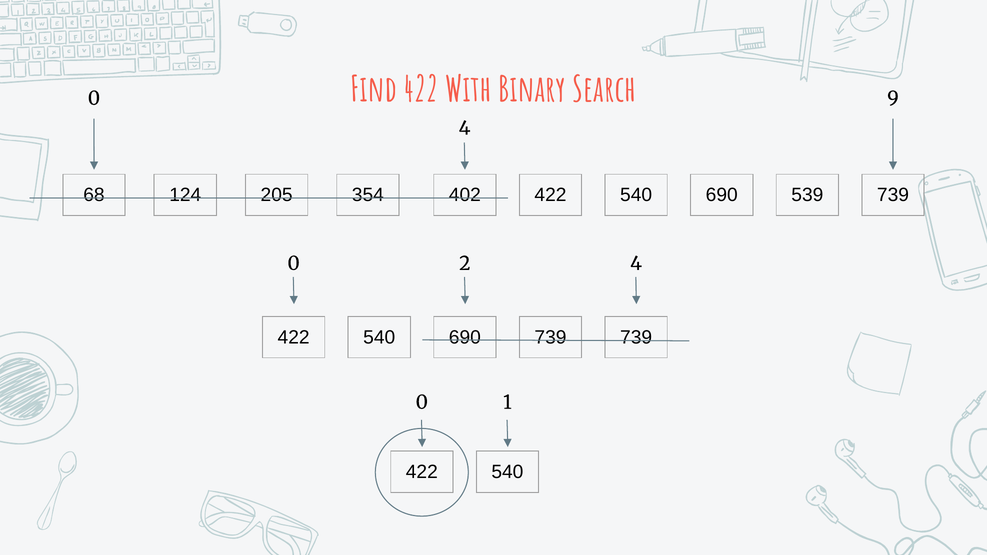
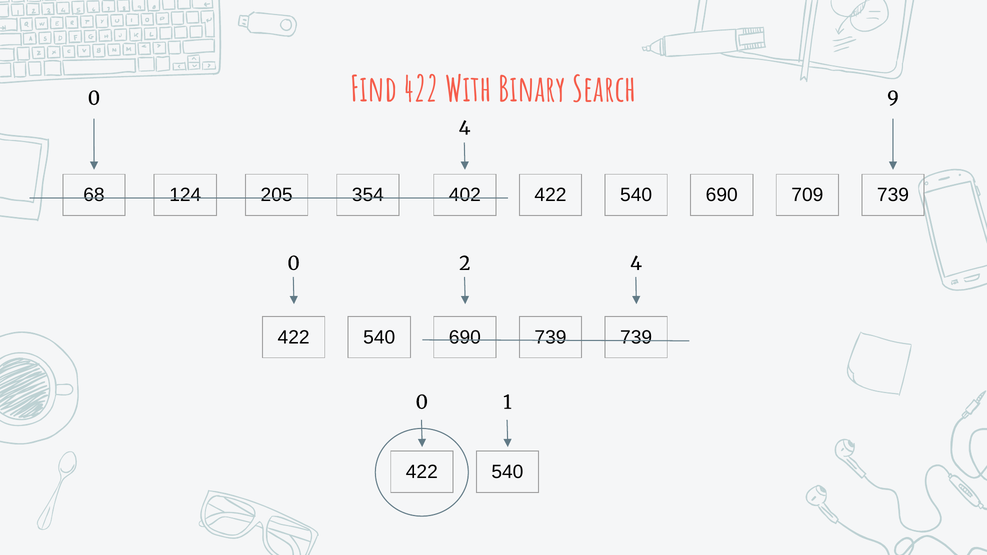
539: 539 -> 709 (807, 195)
